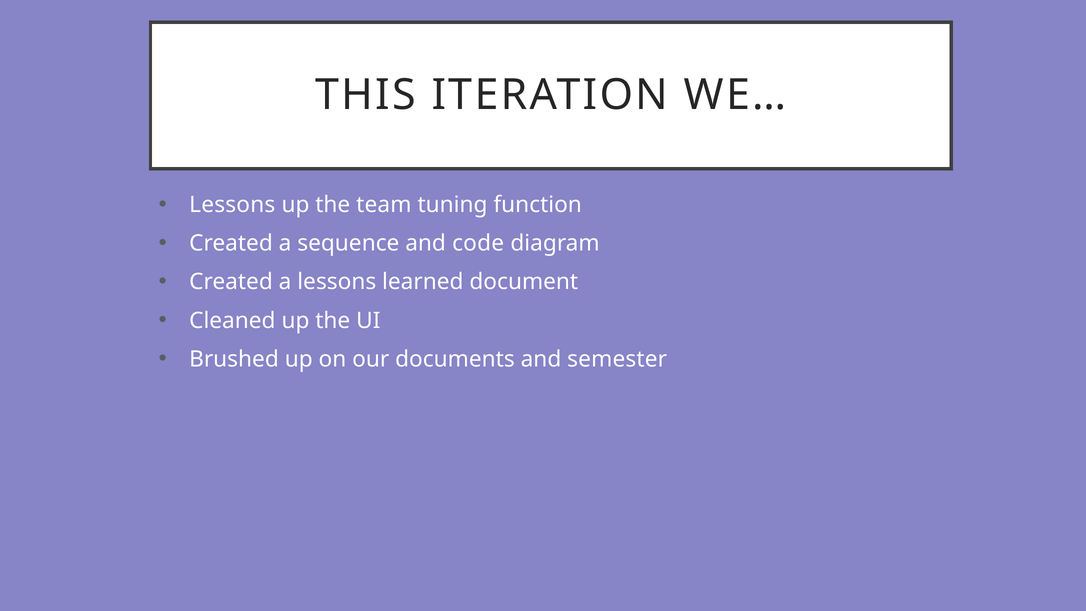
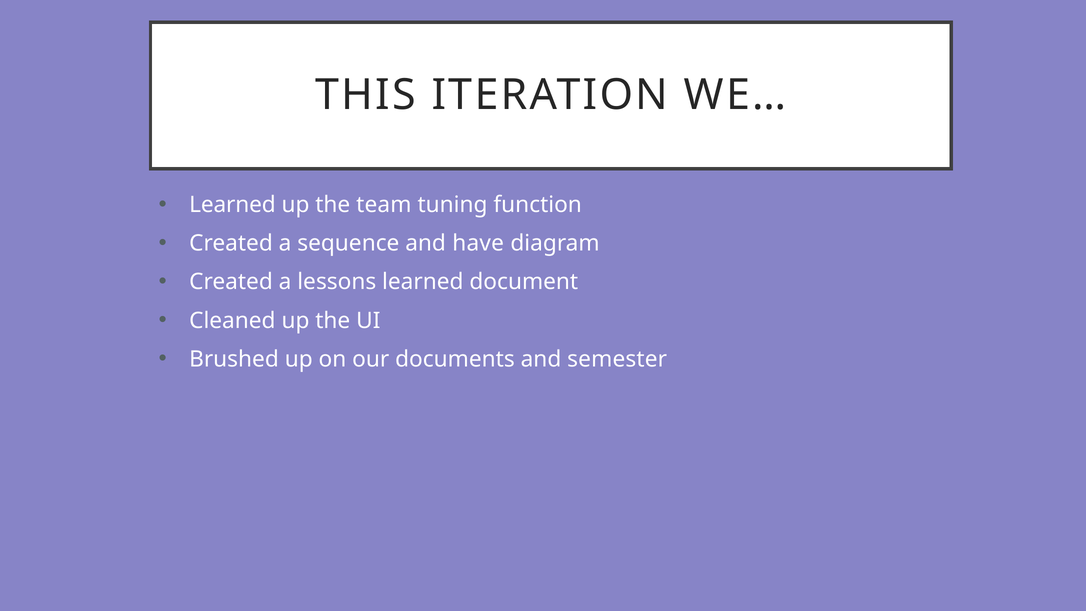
Lessons: Lessons -> Learned (232, 205)
code: code -> have (478, 243)
